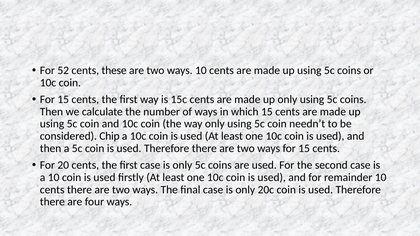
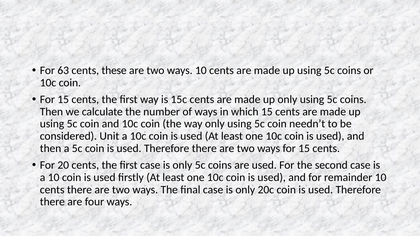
52: 52 -> 63 (63, 71)
Chip: Chip -> Unit (109, 136)
